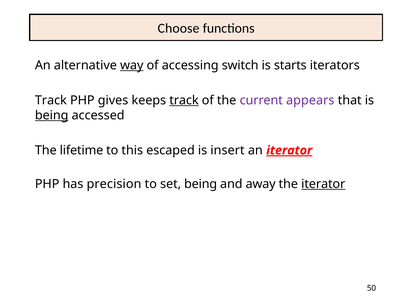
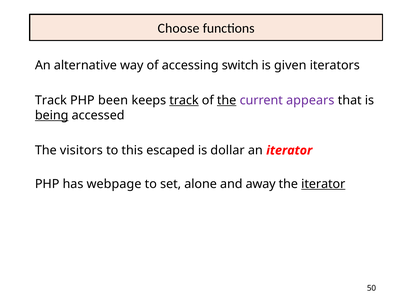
way underline: present -> none (132, 65)
starts: starts -> given (290, 65)
gives: gives -> been (113, 100)
the underline: none -> present (227, 100)
lifetime: lifetime -> visitors (81, 151)
insert: insert -> dollar (228, 151)
iterator underline: present -> none (289, 151)
precision: precision -> webpage (114, 184)
set being: being -> alone (201, 184)
